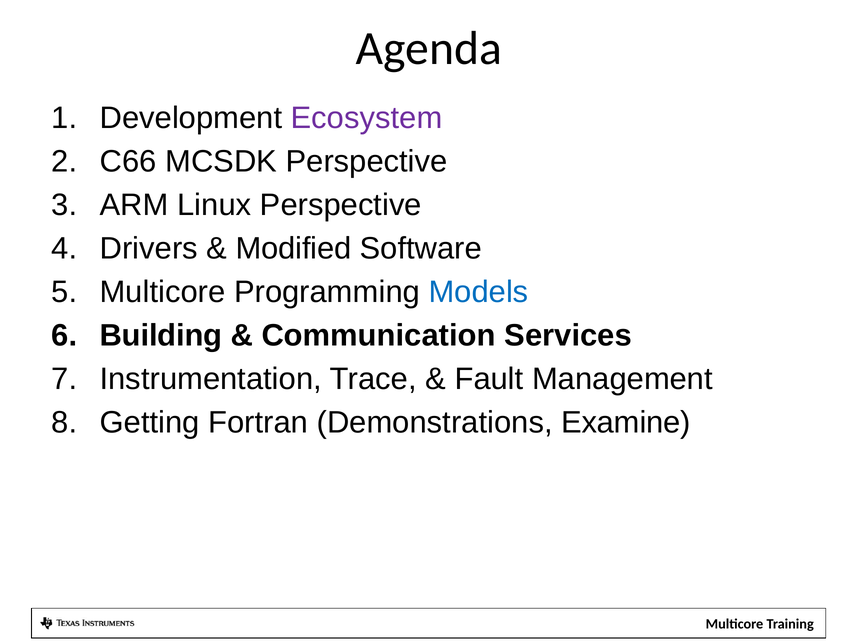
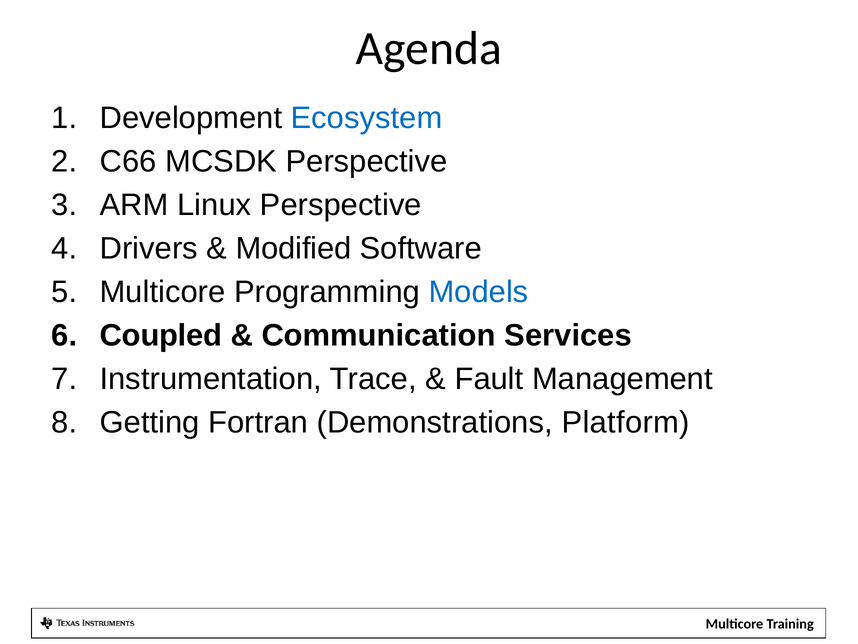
Ecosystem colour: purple -> blue (367, 118)
Building: Building -> Coupled (161, 335)
Examine: Examine -> Platform (626, 422)
